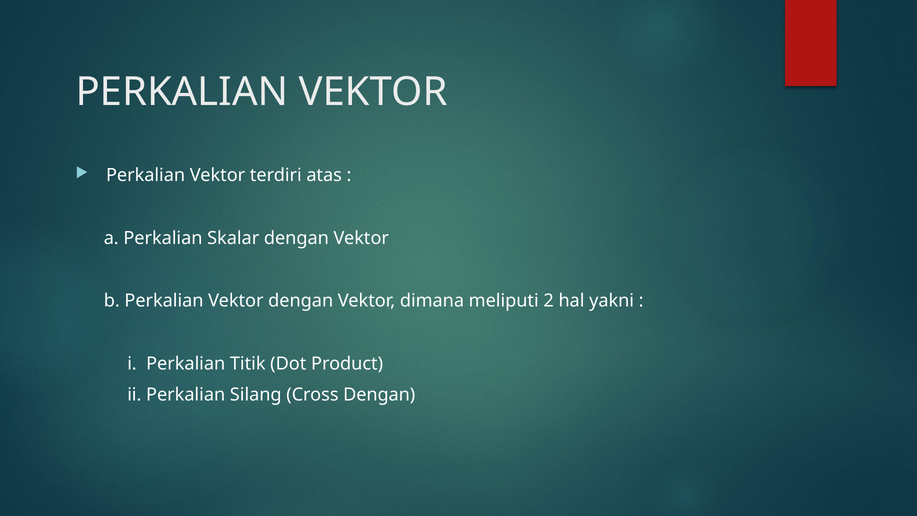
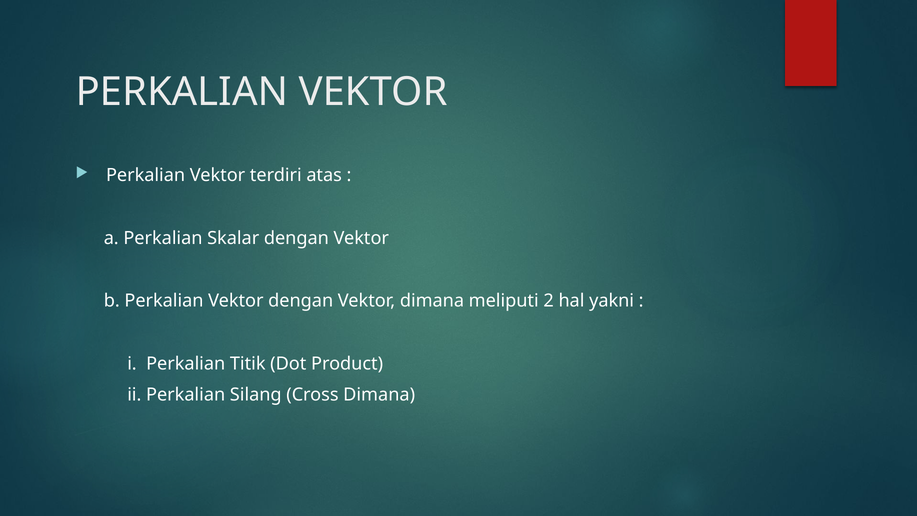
Cross Dengan: Dengan -> Dimana (379, 395)
